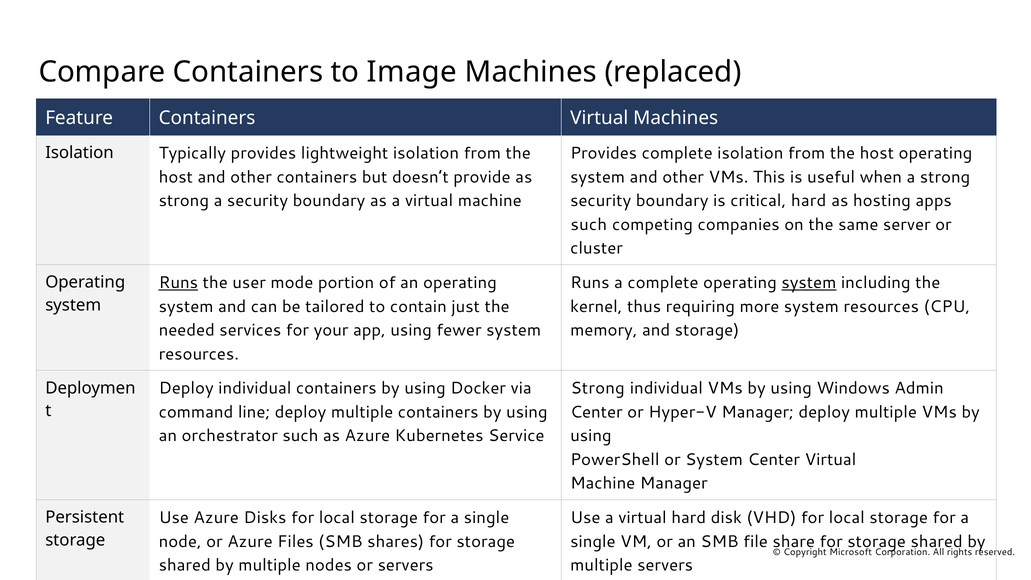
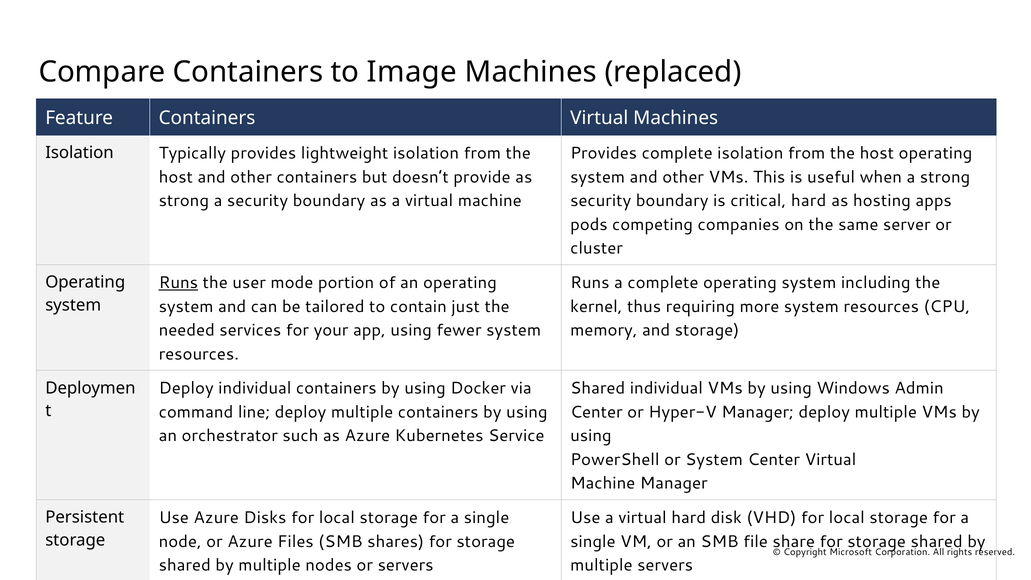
such: such -> pods (589, 225)
system underline: present -> none (809, 283)
Strong: Strong -> Shared (598, 388)
